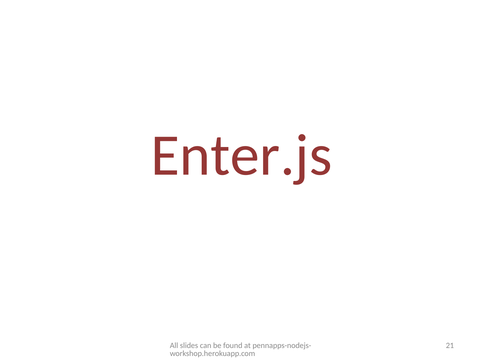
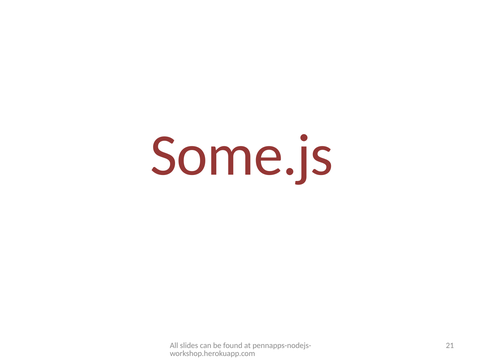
Enter.js: Enter.js -> Some.js (242, 155)
